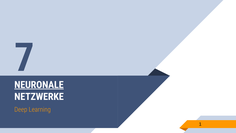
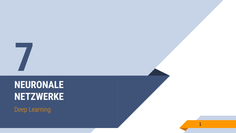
NEURONALE underline: present -> none (39, 85)
